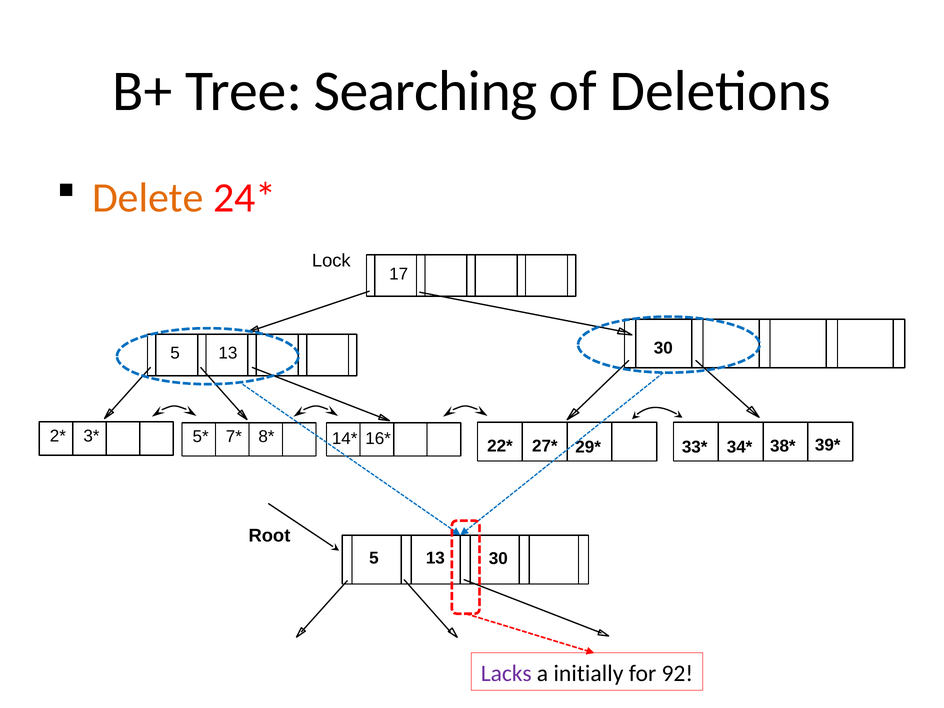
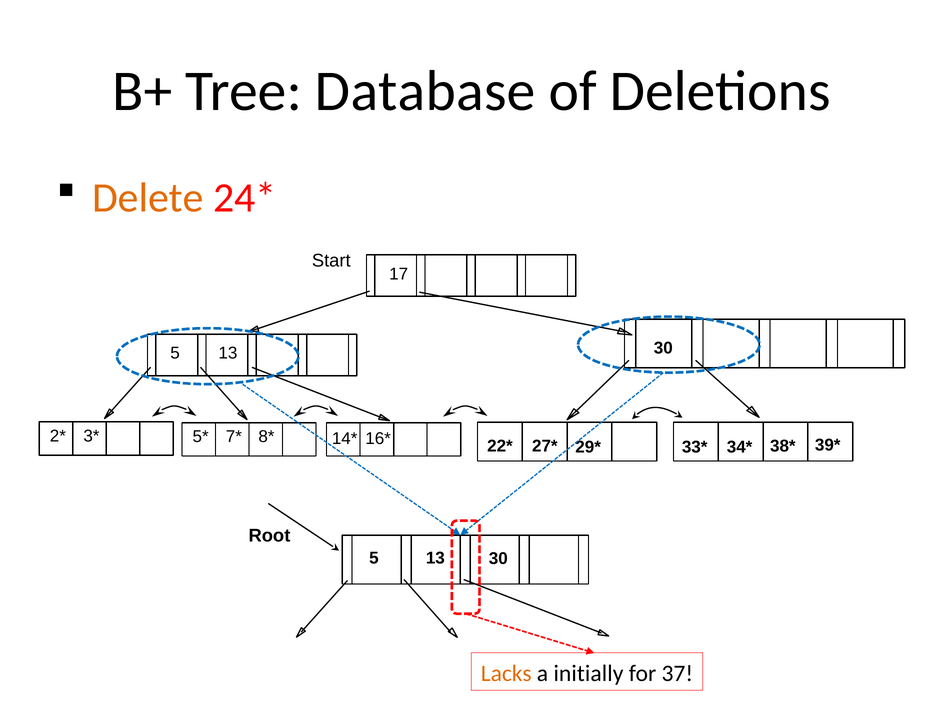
Searching: Searching -> Database (425, 91)
Lock: Lock -> Start (331, 261)
Lacks colour: purple -> orange (506, 673)
92: 92 -> 37 (677, 673)
